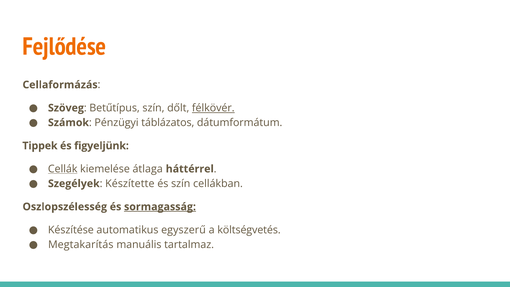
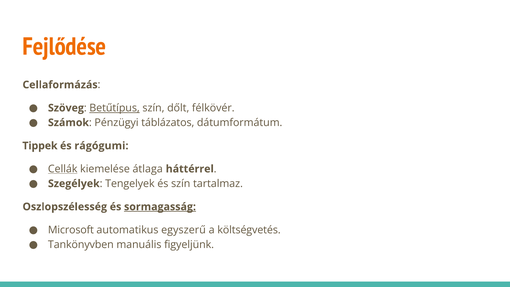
Betűtípus underline: none -> present (115, 108)
félkövér underline: present -> none (213, 108)
figyeljünk: figyeljünk -> rágógumi (101, 146)
Készítette: Készítette -> Tengelyek (130, 184)
cellákban: cellákban -> tartalmaz (218, 184)
Készítése: Készítése -> Microsoft (71, 230)
Megtakarítás: Megtakarítás -> Tankönyvben (81, 244)
tartalmaz: tartalmaz -> figyeljünk (189, 244)
